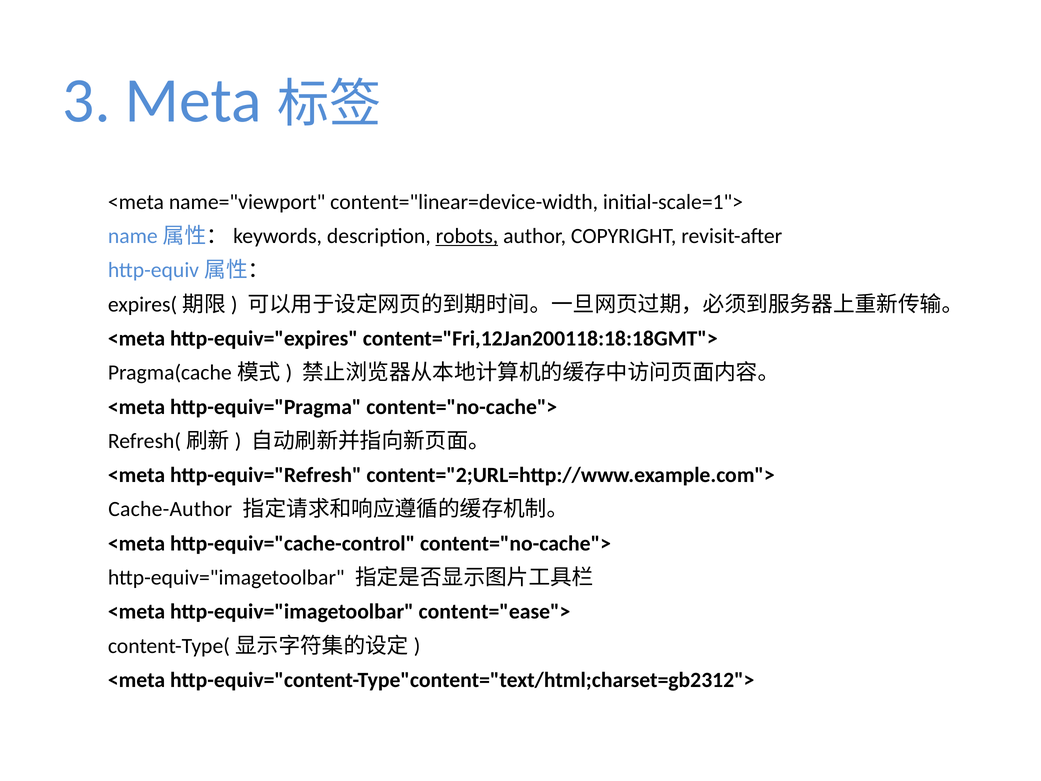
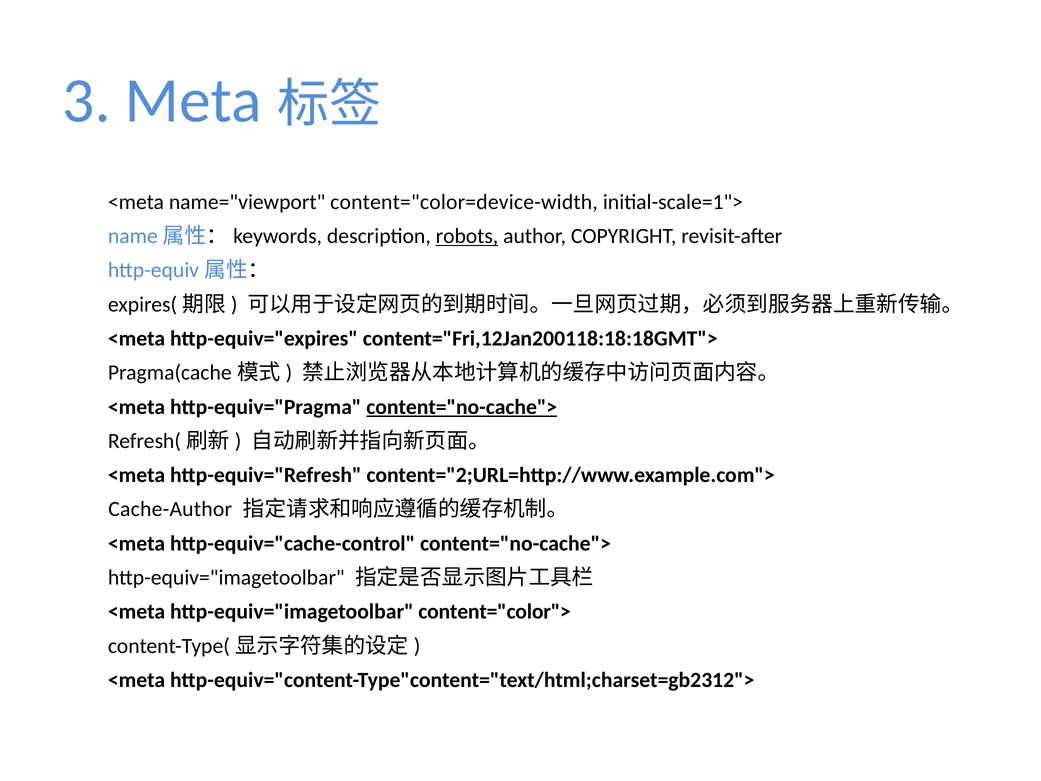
content="linear=device-width: content="linear=device-width -> content="color=device-width (464, 202)
content="no-cache"> underline: none -> present (462, 407)
content="ease">: content="ease"> -> content="color"> (495, 612)
